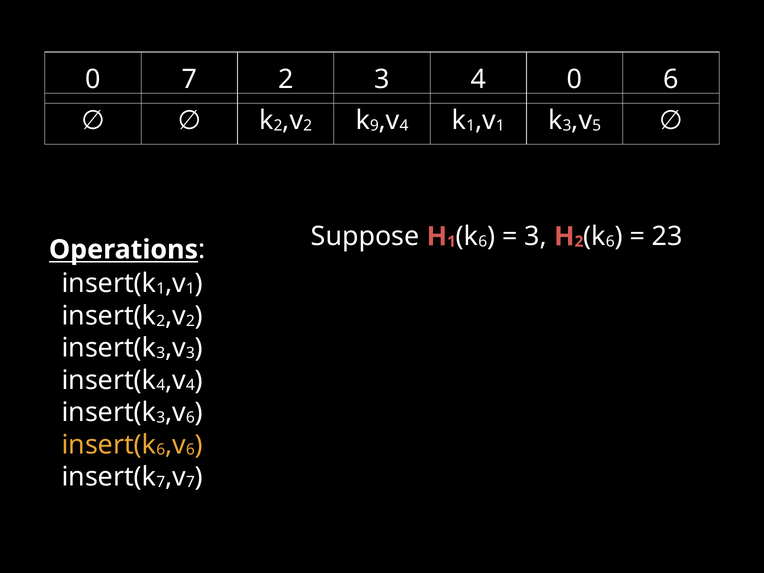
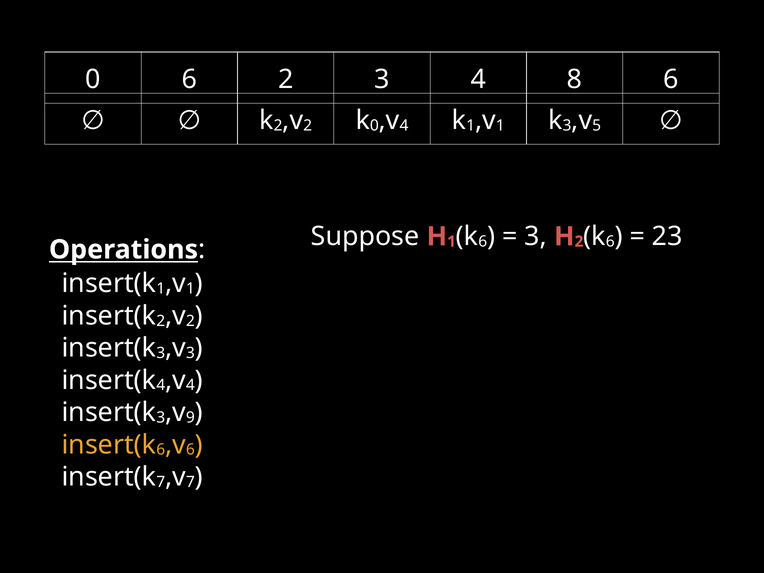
0 7: 7 -> 6 (189, 79)
4 0: 0 -> 8 (575, 79)
9: 9 -> 0 (374, 125)
6: 6 -> 9 (190, 418)
